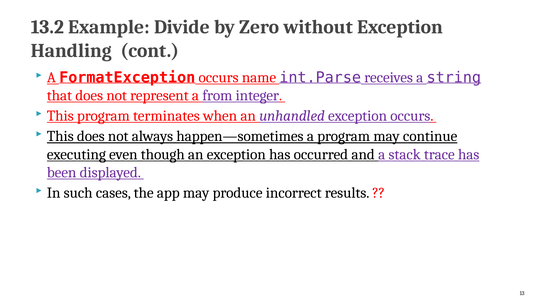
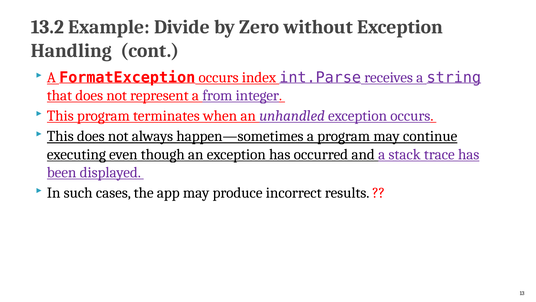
name: name -> index (259, 77)
